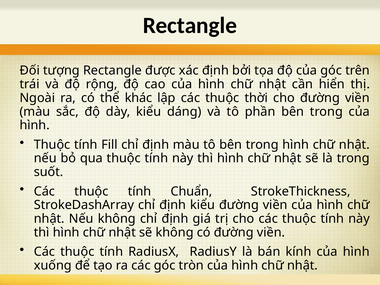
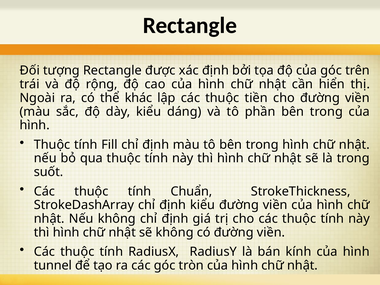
thời: thời -> tiền (256, 98)
xuống: xuống -> tunnel (53, 265)
